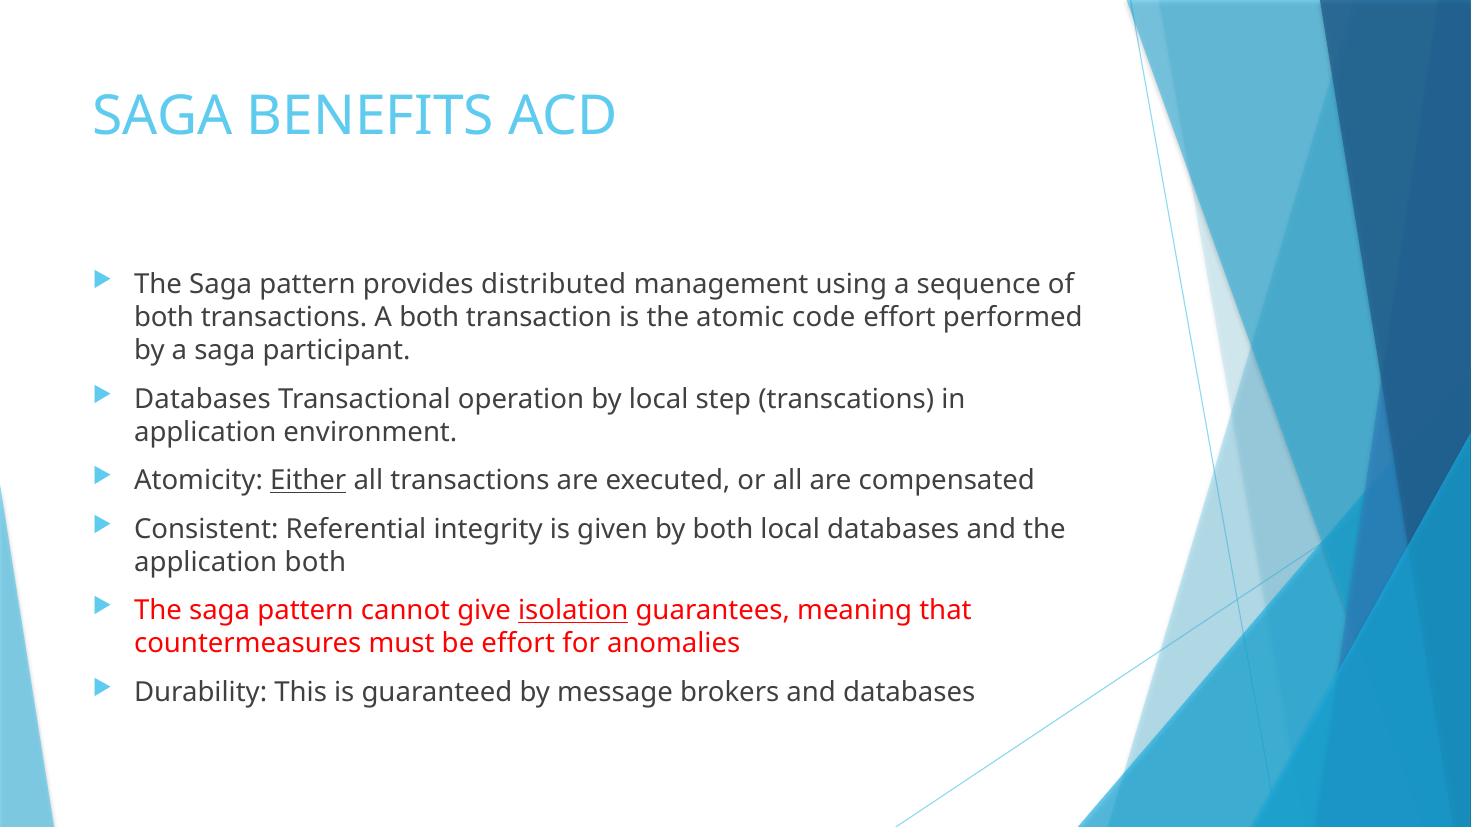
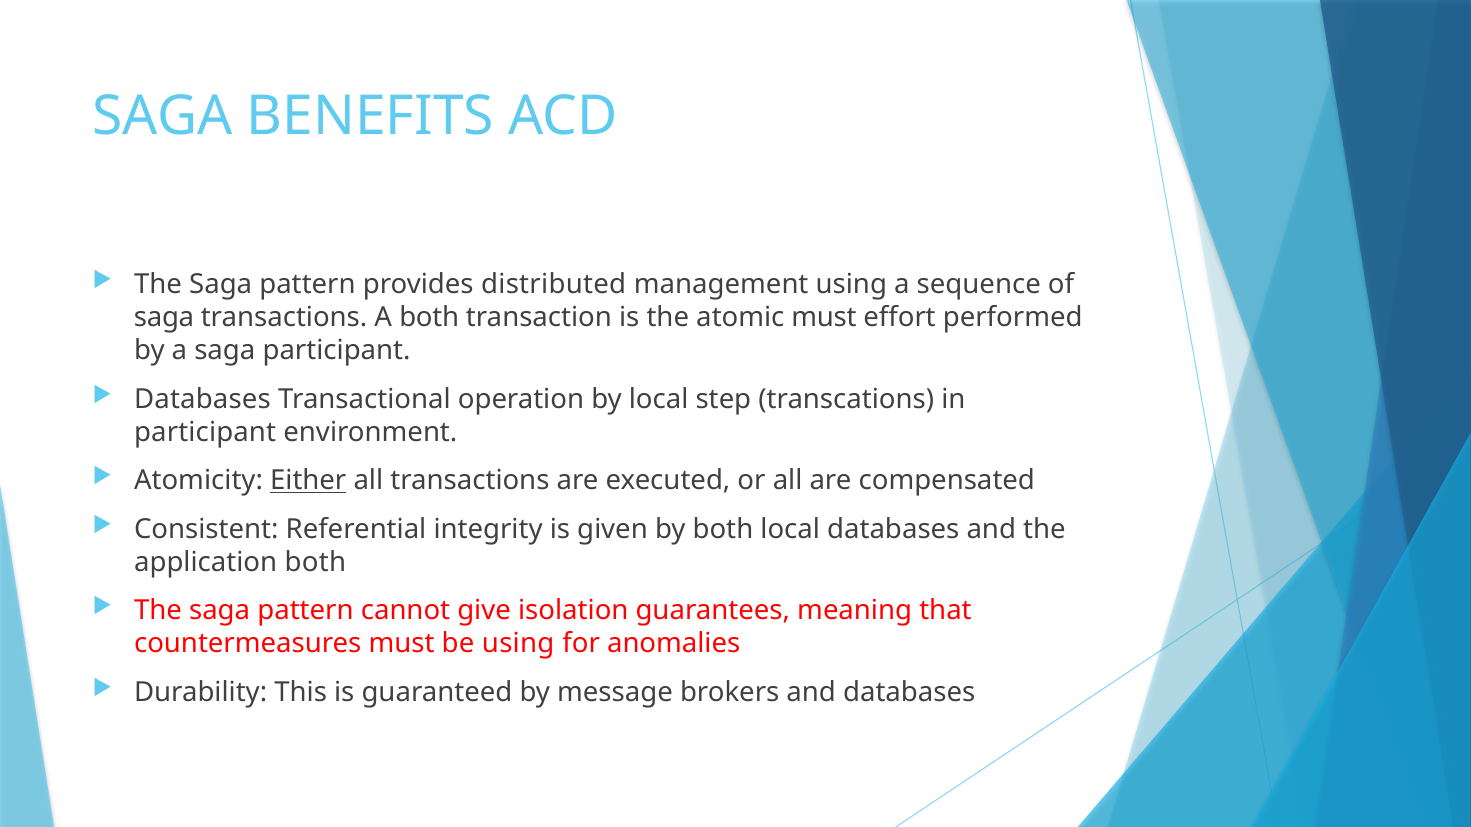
both: both -> saga (164, 318)
atomic code: code -> must (824, 318)
application: application -> participant (205, 432)
isolation underline: present -> none (573, 611)
be effort: effort -> using (518, 644)
